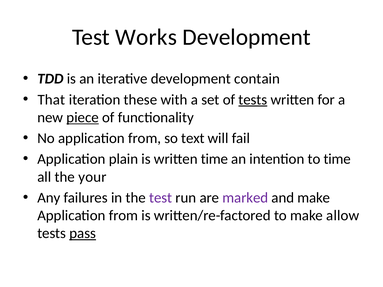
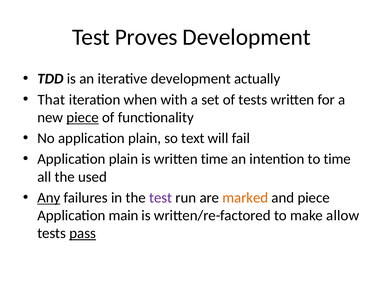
Works: Works -> Proves (146, 37)
contain: contain -> actually (257, 79)
these: these -> when (140, 100)
tests underline: present -> none (253, 100)
No application from: from -> plain (145, 138)
your: your -> used (93, 177)
Any underline: none -> present (49, 198)
marked colour: purple -> orange (245, 198)
and make: make -> piece (314, 198)
from: from -> main (123, 216)
